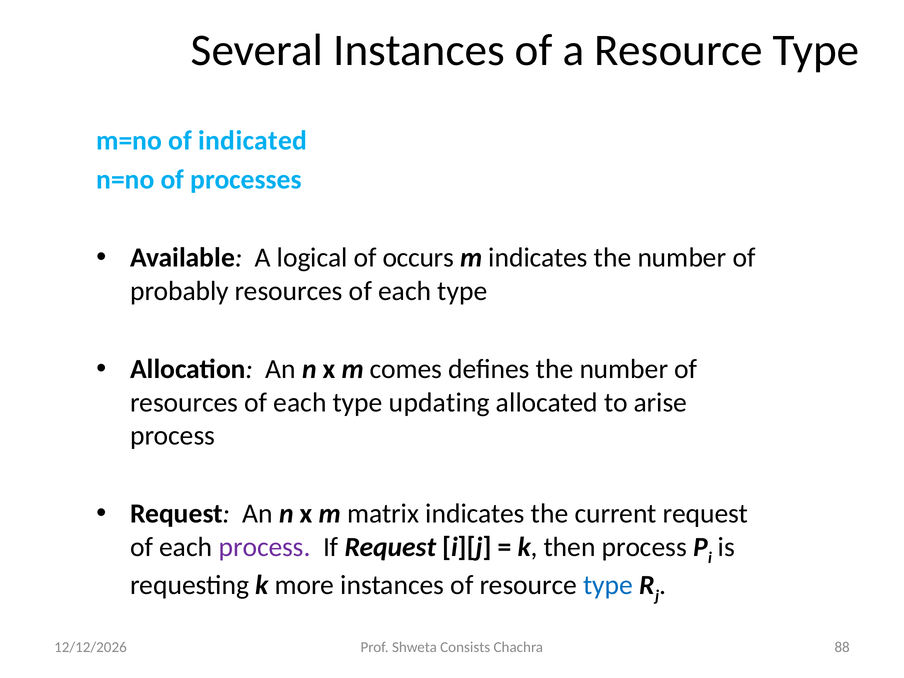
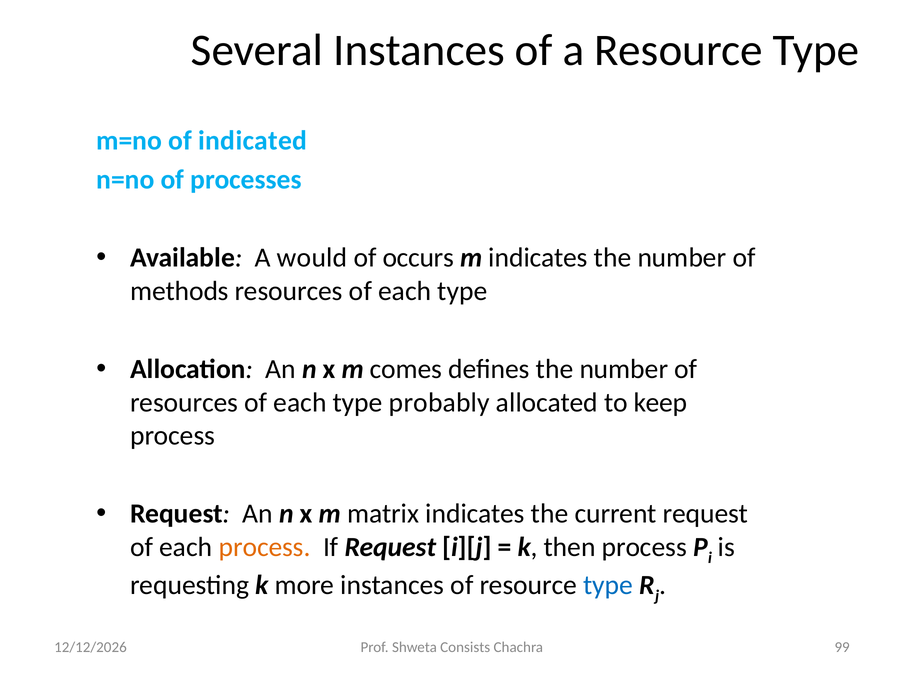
logical: logical -> would (312, 258)
probably: probably -> methods (179, 291)
updating: updating -> probably (439, 402)
arise: arise -> keep (660, 402)
process colour: purple -> orange (265, 547)
88: 88 -> 99 (842, 647)
